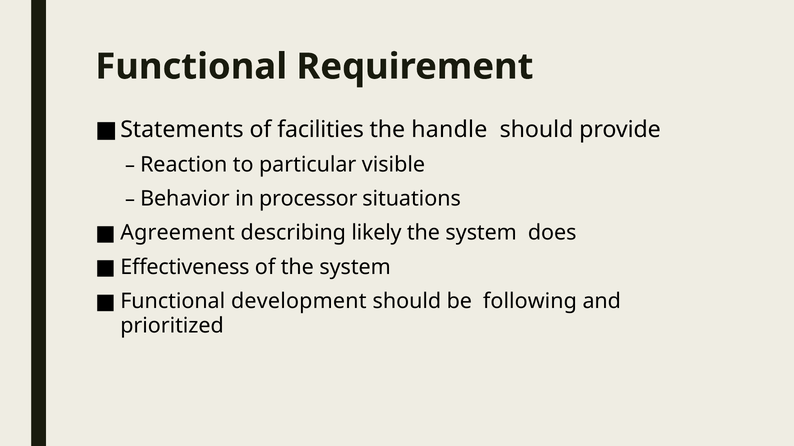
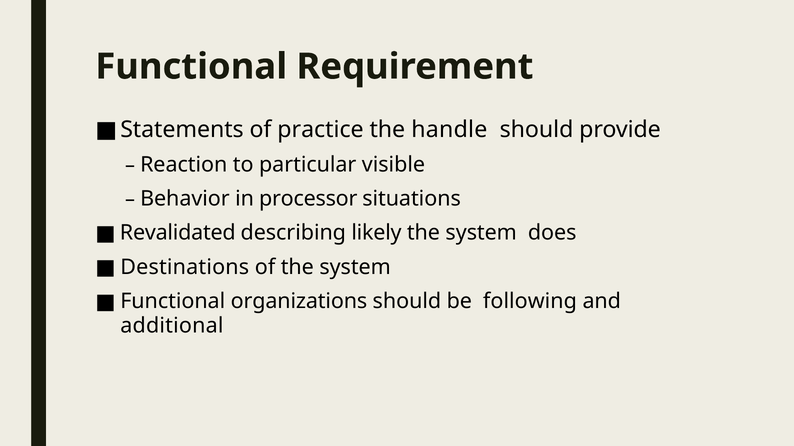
facilities: facilities -> practice (321, 130)
Agreement: Agreement -> Revalidated (178, 233)
Effectiveness: Effectiveness -> Destinations (185, 267)
development: development -> organizations (299, 302)
prioritized: prioritized -> additional (172, 326)
